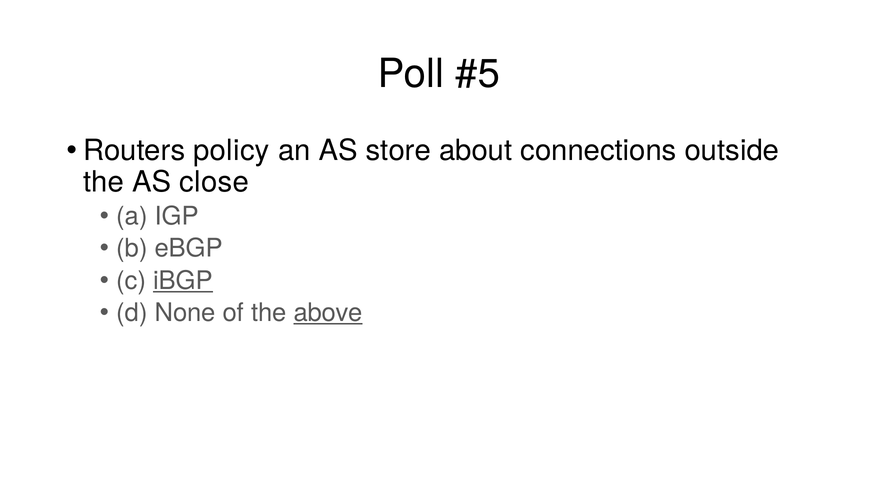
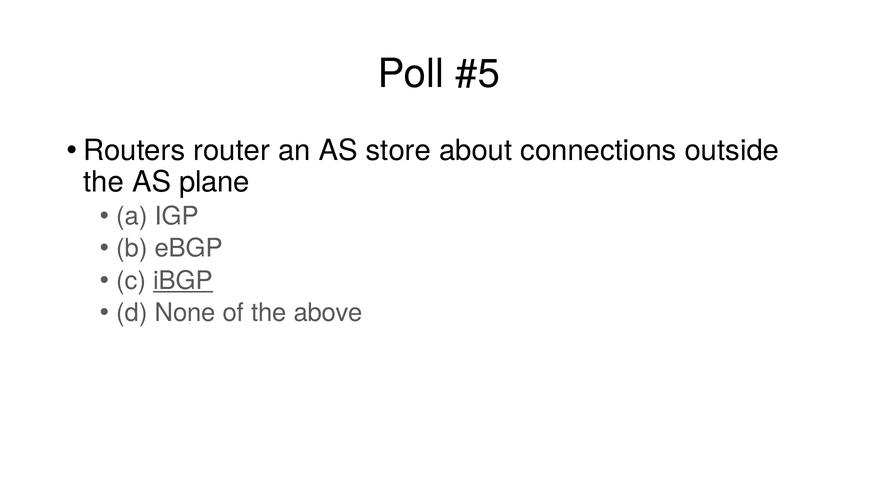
policy: policy -> router (232, 150)
close: close -> plane (214, 182)
above underline: present -> none (328, 313)
